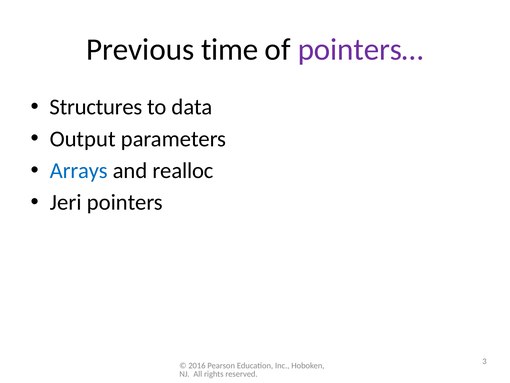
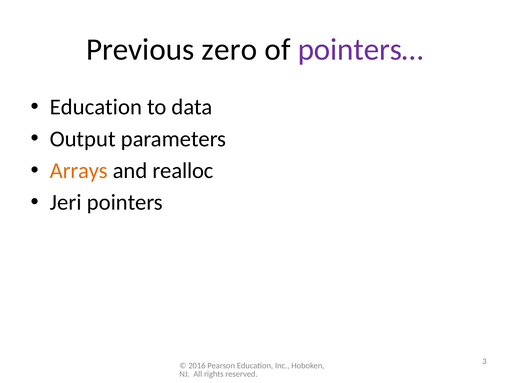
time: time -> zero (229, 49)
Structures: Structures -> Education (96, 107)
Arrays colour: blue -> orange (79, 170)
